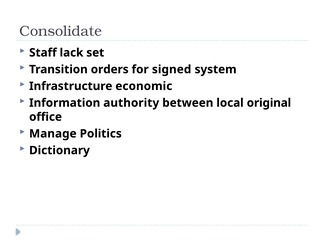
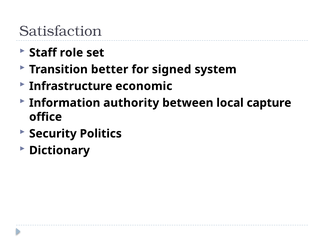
Consolidate: Consolidate -> Satisfaction (61, 31)
lack: lack -> role (71, 53)
orders: orders -> better (110, 69)
original: original -> capture (269, 103)
Manage: Manage -> Security (53, 134)
